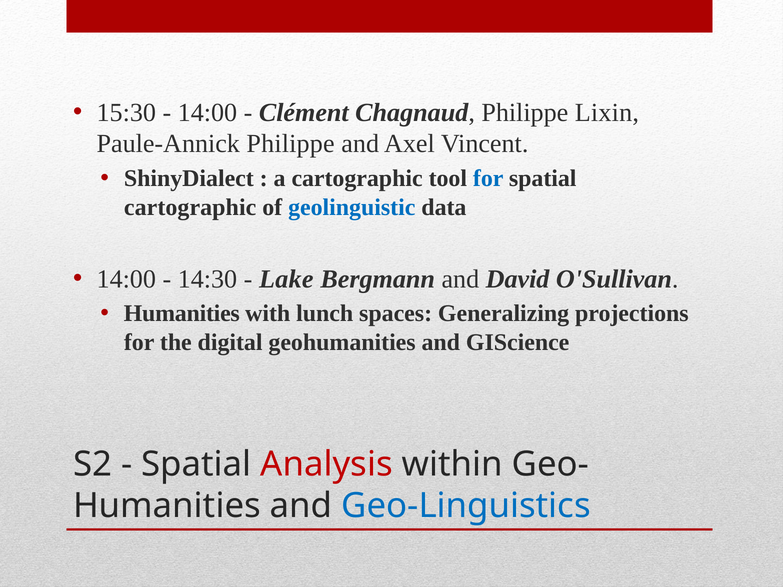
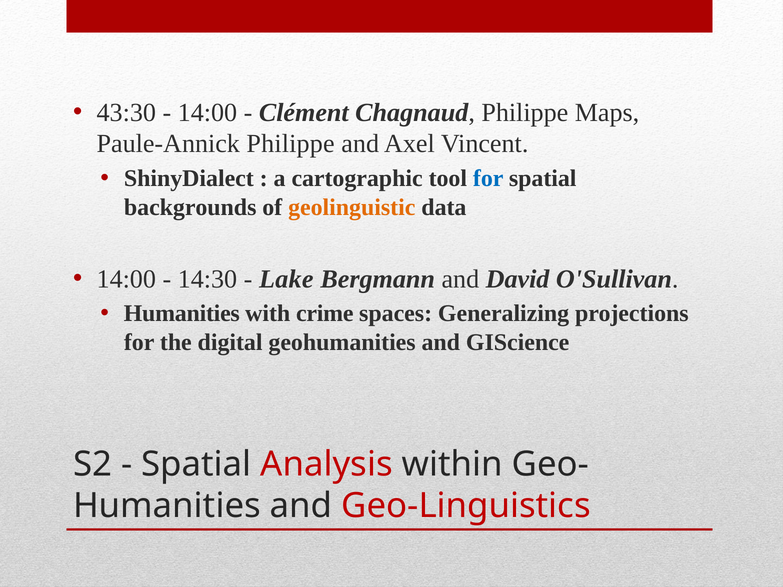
15:30: 15:30 -> 43:30 (126, 113)
Lixin: Lixin -> Maps (607, 113)
cartographic: cartographic -> backgrounds (190, 207)
geolinguistic colour: blue -> orange (352, 207)
lunch: lunch -> crime (325, 314)
Geo-Linguistics colour: blue -> red (466, 506)
